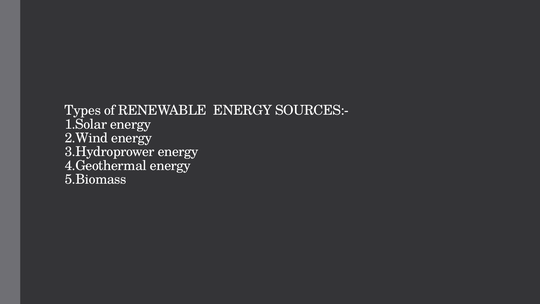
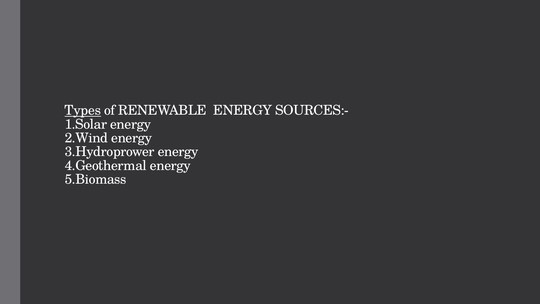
Types underline: none -> present (83, 110)
